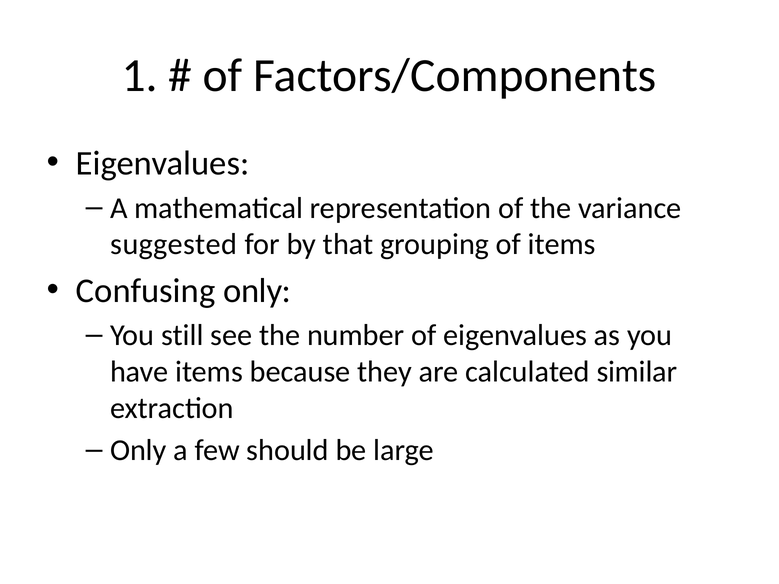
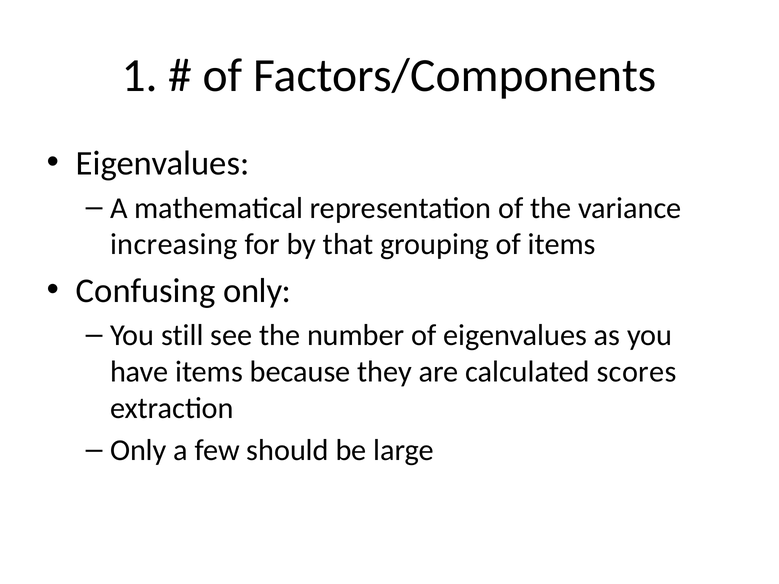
suggested: suggested -> increasing (174, 245)
similar: similar -> scores (637, 372)
